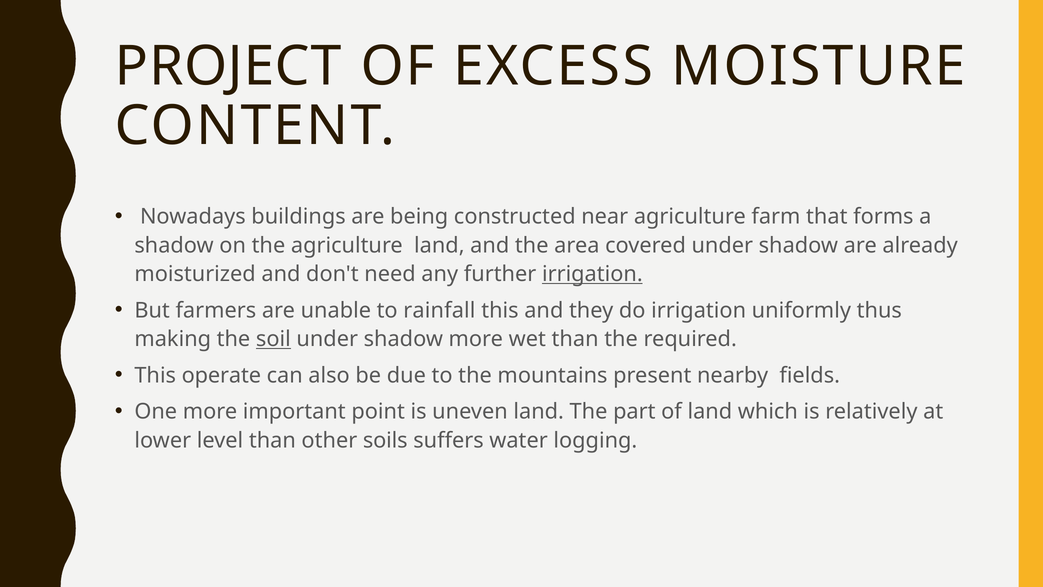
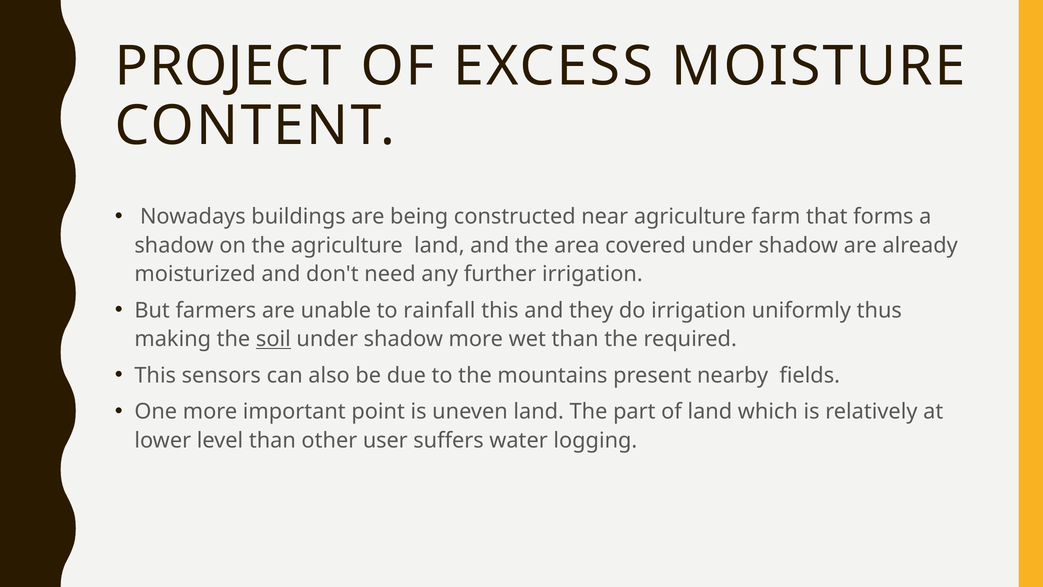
irrigation underline: present -> none (592, 274)
operate: operate -> sensors (221, 375)
soils: soils -> user (385, 440)
